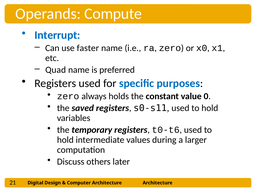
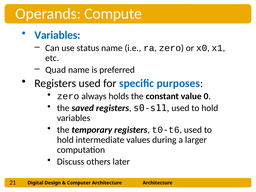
Interrupt: Interrupt -> Variables (57, 35)
faster: faster -> status (88, 48)
